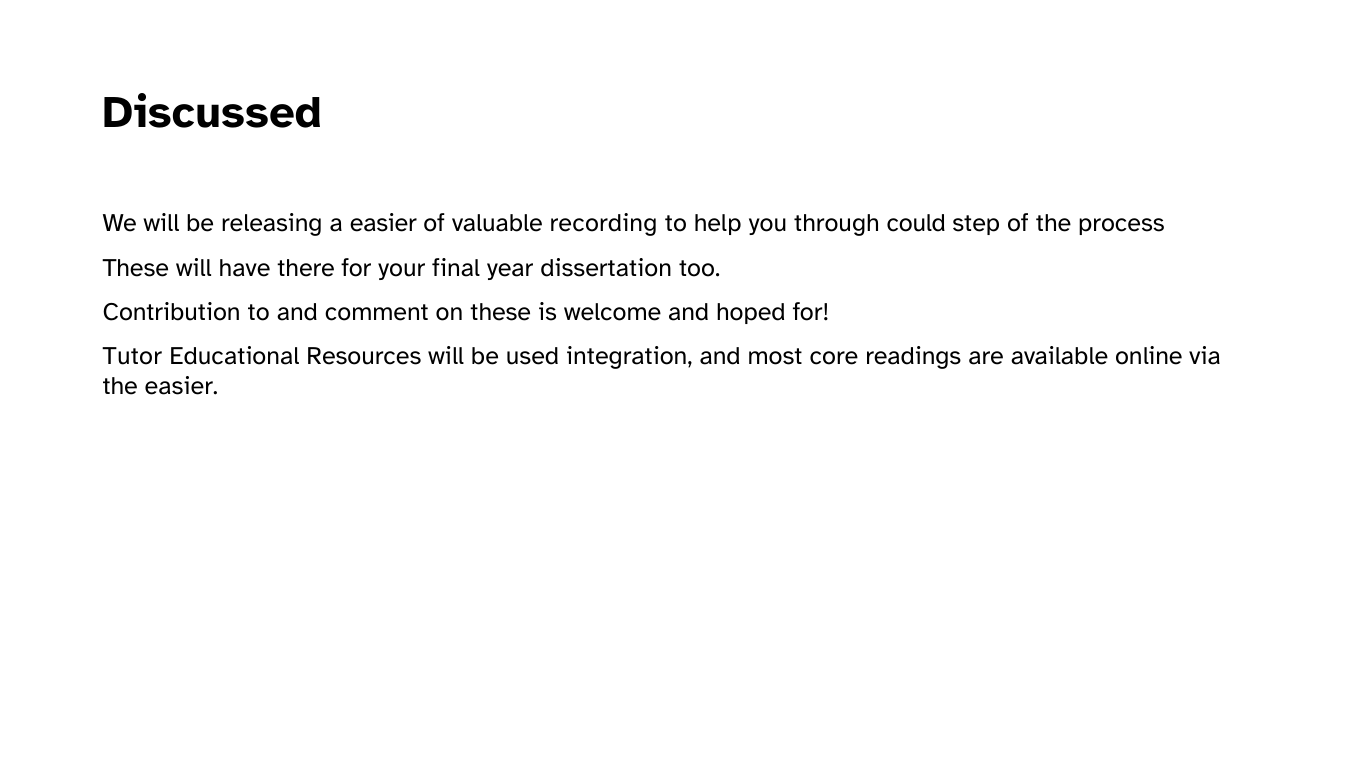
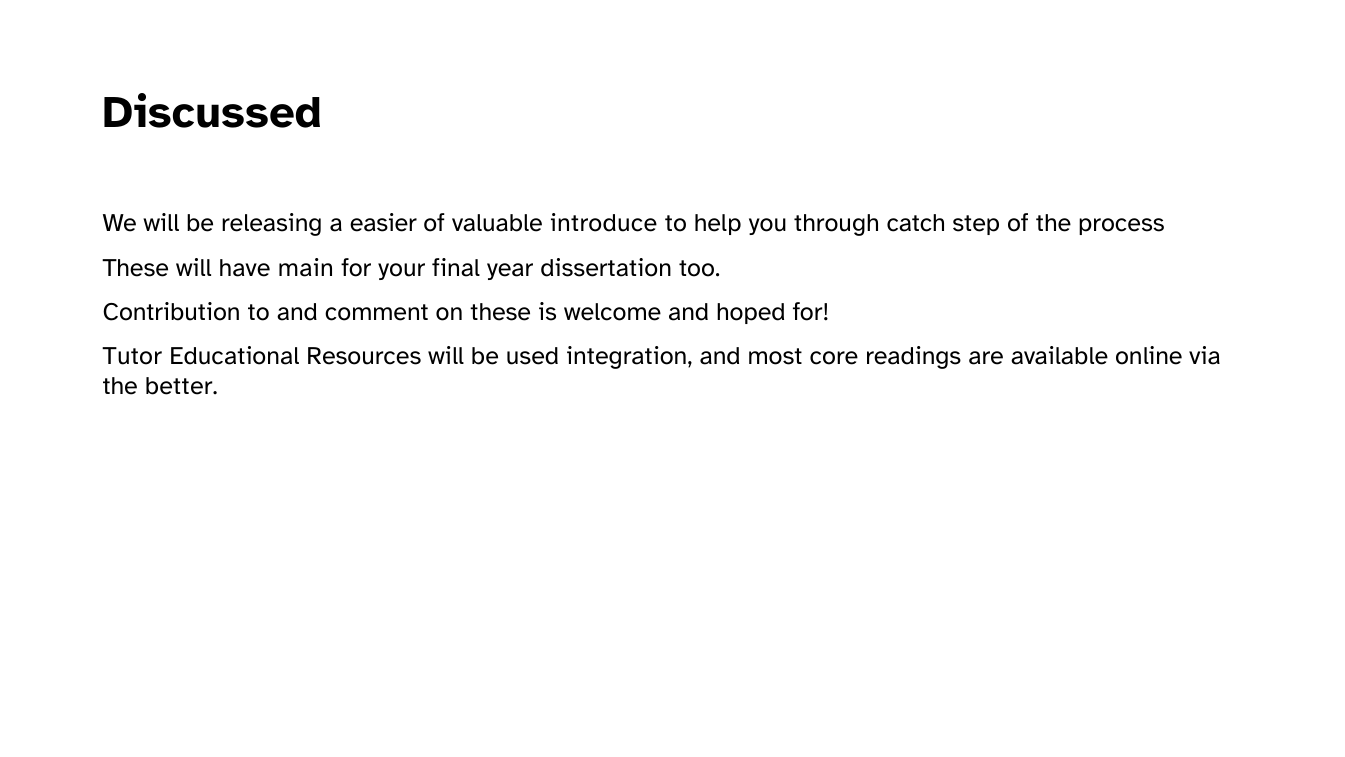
recording: recording -> introduce (604, 223)
could: could -> catch (916, 223)
there: there -> main (306, 268)
the easier: easier -> better (181, 386)
